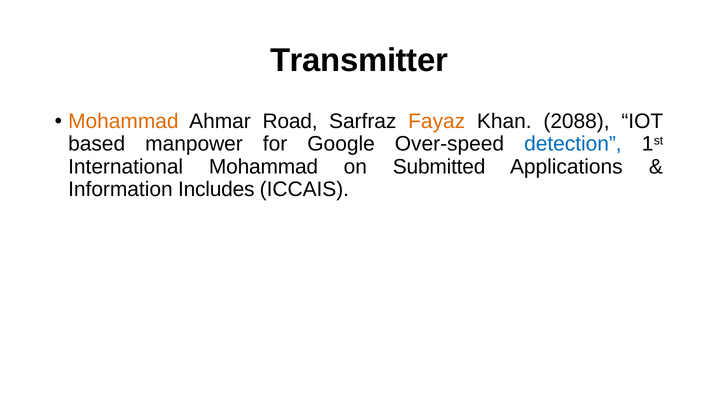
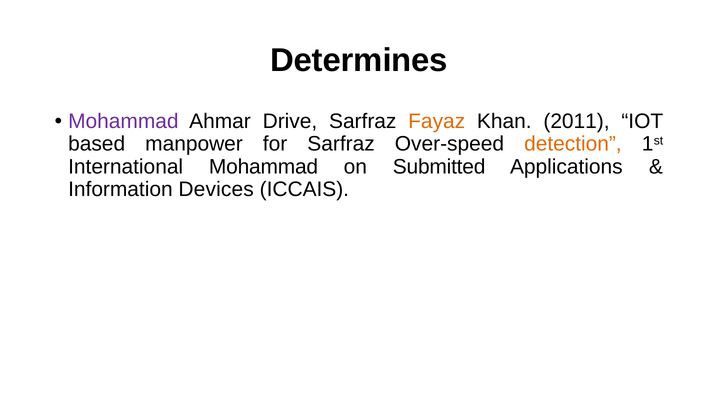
Transmitter: Transmitter -> Determines (359, 60)
Mohammad colour: orange -> purple (123, 121)
Road: Road -> Drive (290, 121)
2088: 2088 -> 2011 (577, 121)
for Google: Google -> Sarfraz (341, 144)
detection colour: blue -> orange (573, 144)
Includes: Includes -> Devices (216, 189)
